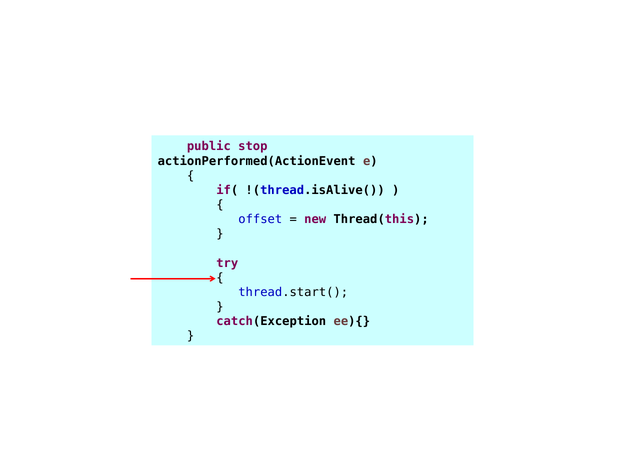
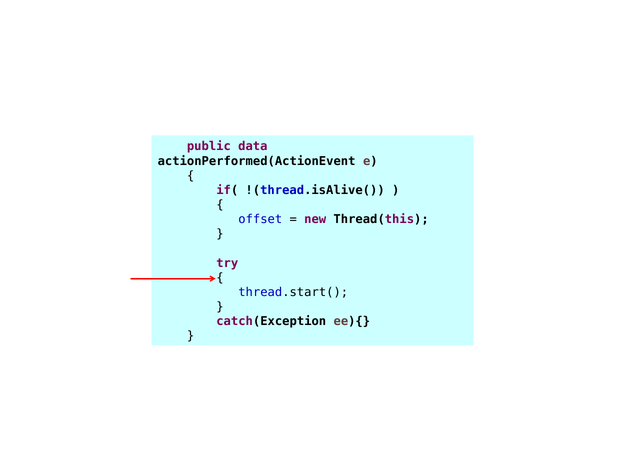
stop: stop -> data (253, 147)
